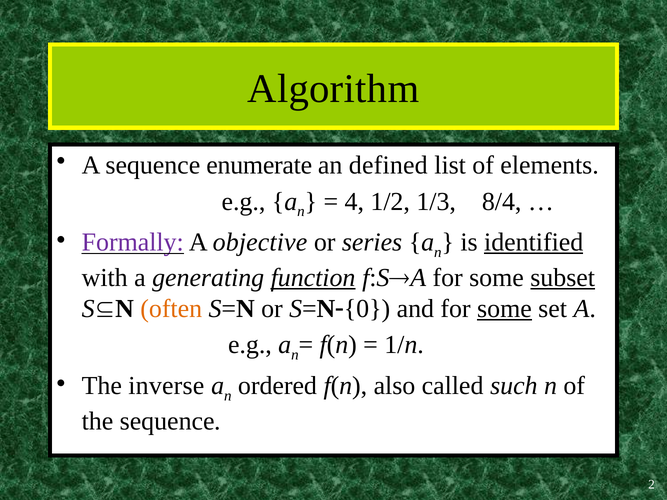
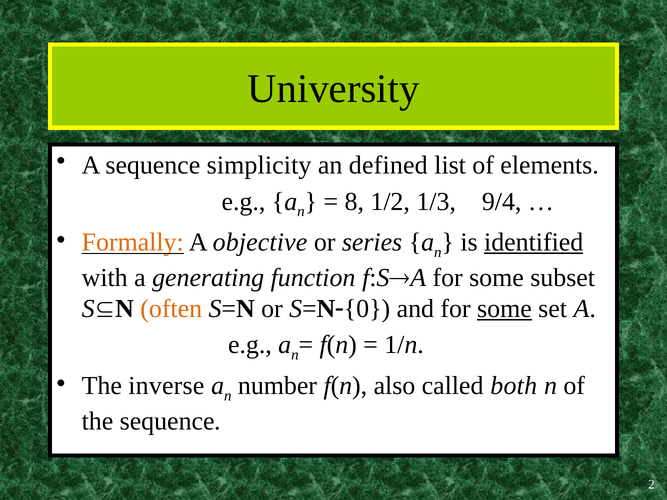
Algorithm: Algorithm -> University (333, 89)
enumerate: enumerate -> simplicity (259, 165)
4: 4 -> 8 (354, 202)
8/4: 8/4 -> 9/4 (502, 202)
Formally colour: purple -> orange (133, 242)
function underline: present -> none (313, 278)
subset underline: present -> none (563, 278)
ordered: ordered -> number (277, 386)
such: such -> both (514, 386)
